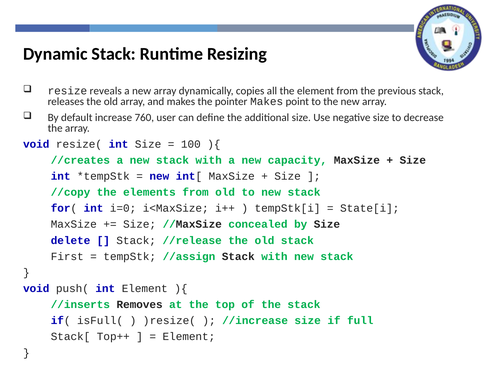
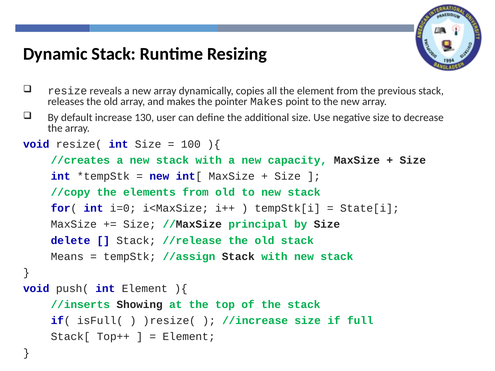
760: 760 -> 130 (144, 118)
concealed: concealed -> principal (258, 225)
First: First -> Means (67, 257)
Removes: Removes -> Showing (140, 305)
